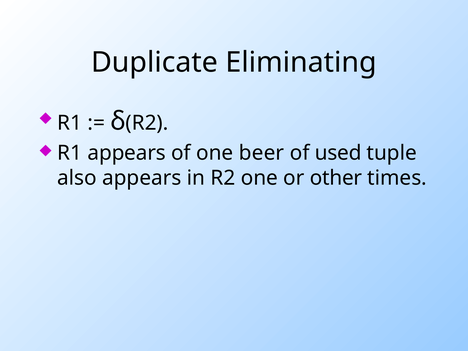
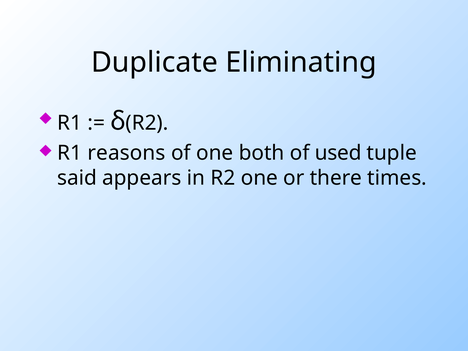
R1 appears: appears -> reasons (127, 153)
beer: beer -> both (262, 153)
also: also -> said (77, 178)
other: other -> there (336, 178)
